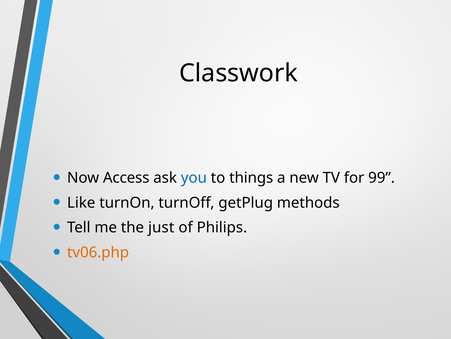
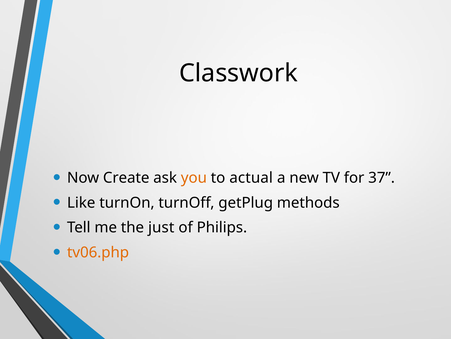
Access: Access -> Create (126, 178)
you colour: blue -> orange (194, 178)
things: things -> actual (251, 178)
99: 99 -> 37 (382, 178)
